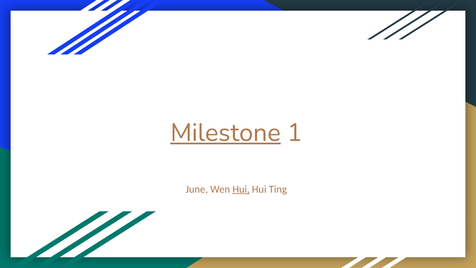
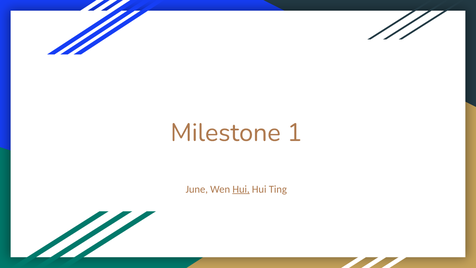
Milestone underline: present -> none (226, 133)
